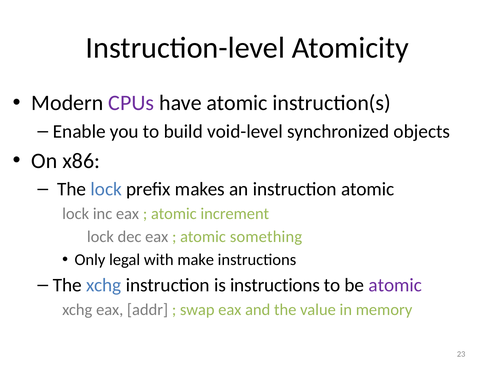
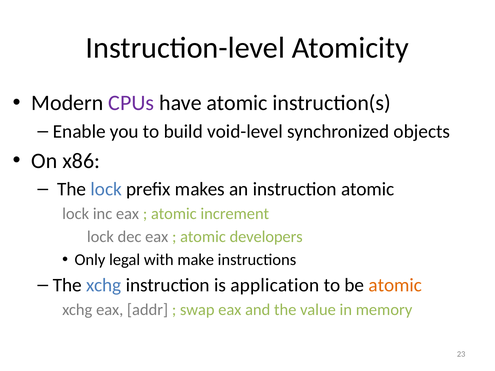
something: something -> developers (266, 237)
is instructions: instructions -> application (275, 285)
atomic colour: purple -> orange (395, 285)
